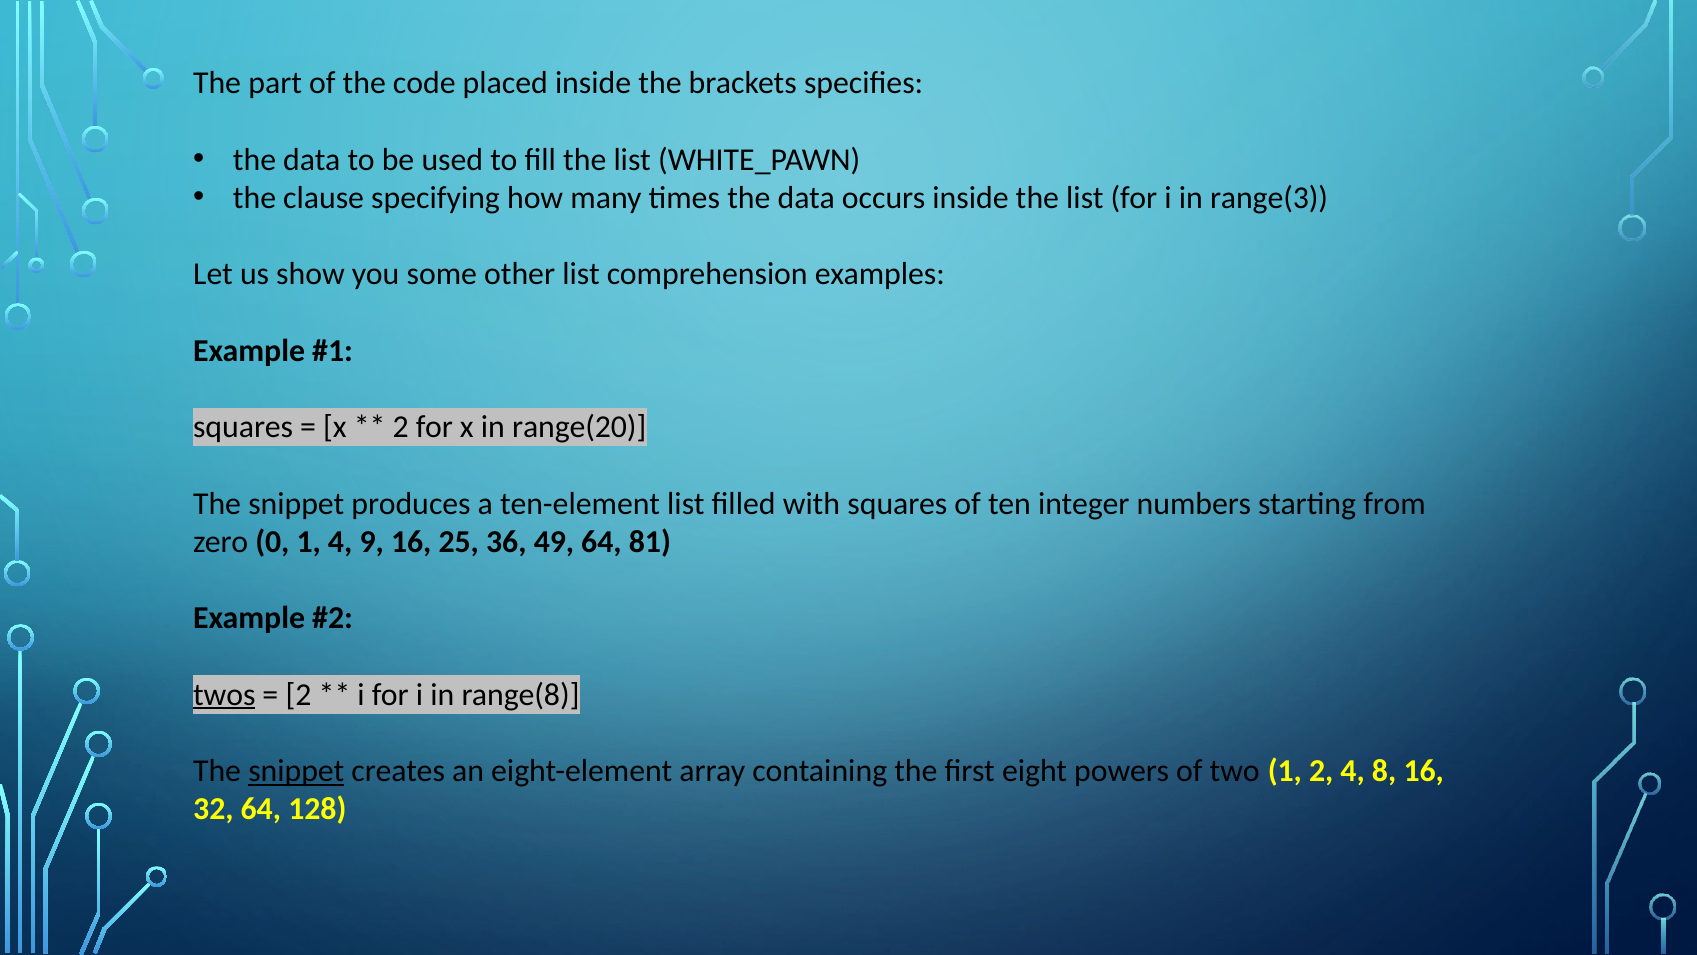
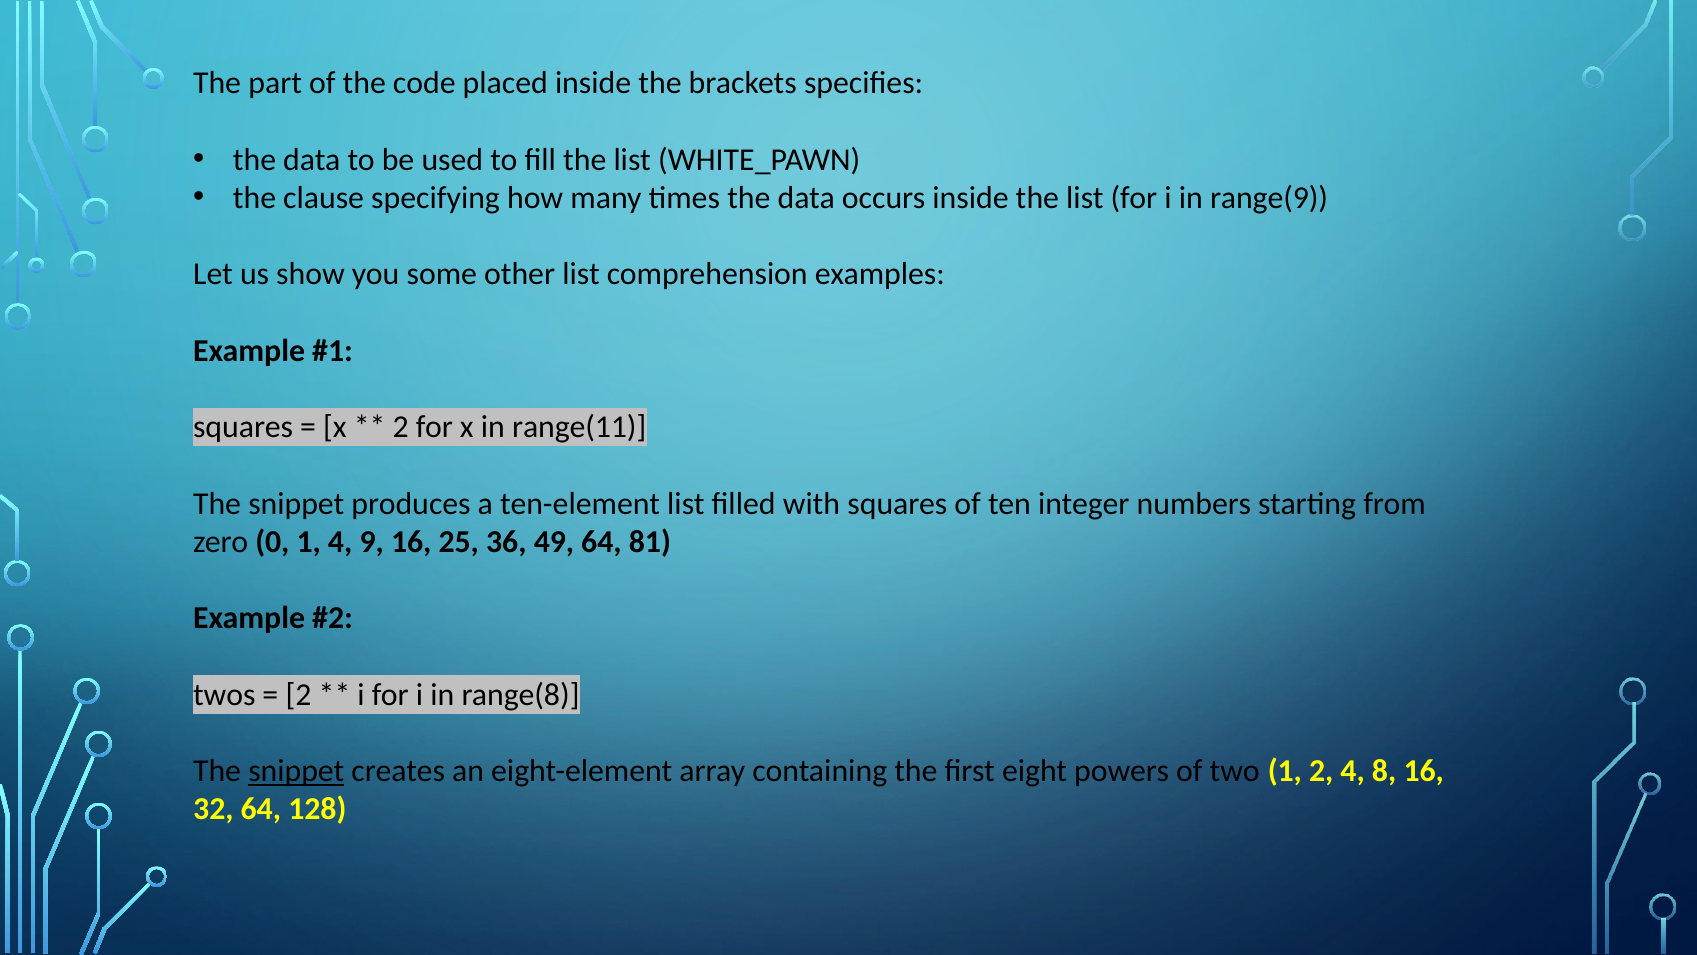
range(3: range(3 -> range(9 (1269, 198)
range(20: range(20 -> range(11 (579, 427)
twos underline: present -> none (224, 694)
